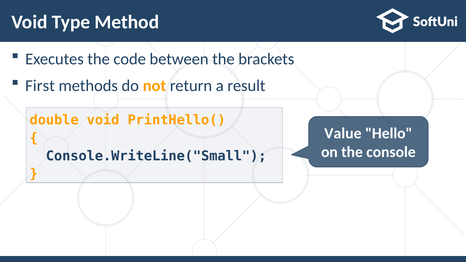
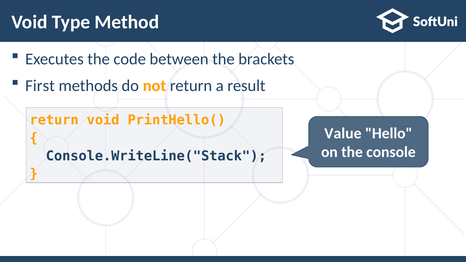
double: double -> return (54, 120)
Console.WriteLine("Small: Console.WriteLine("Small -> Console.WriteLine("Stack (156, 156)
